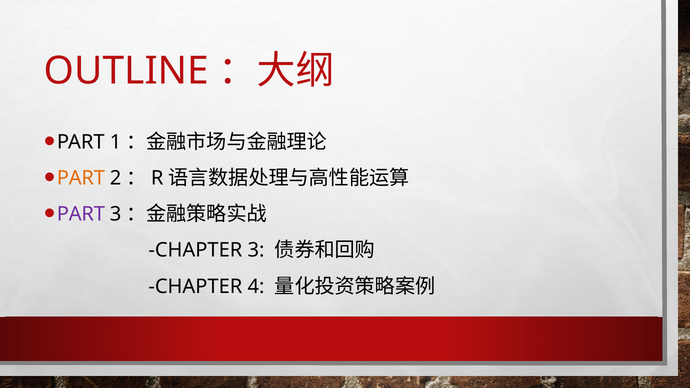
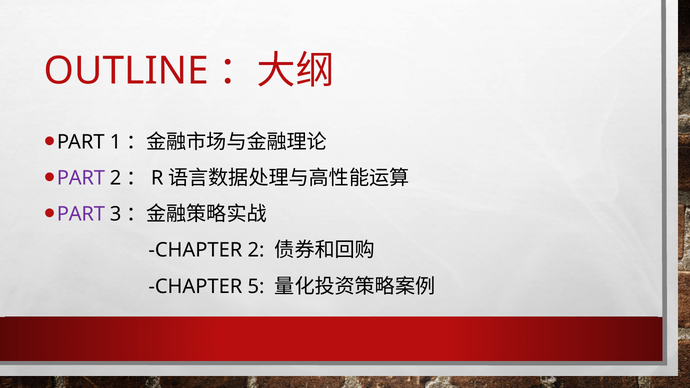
PART colour: orange -> purple (81, 178)
CHAPTER 3: 3 -> 2 (256, 250)
4: 4 -> 5 (256, 286)
